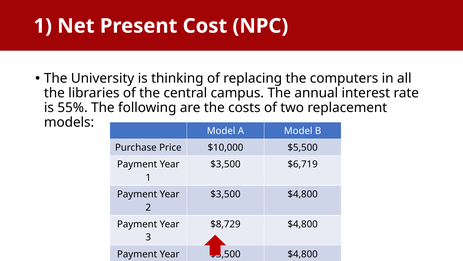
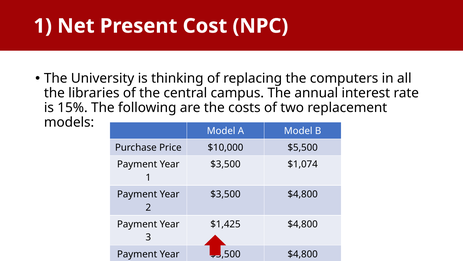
55%: 55% -> 15% (73, 107)
$6,719: $6,719 -> $1,074 (303, 164)
$8,729: $8,729 -> $1,425 (225, 224)
